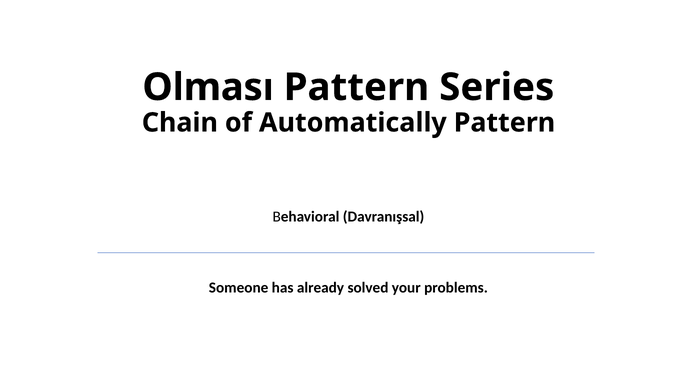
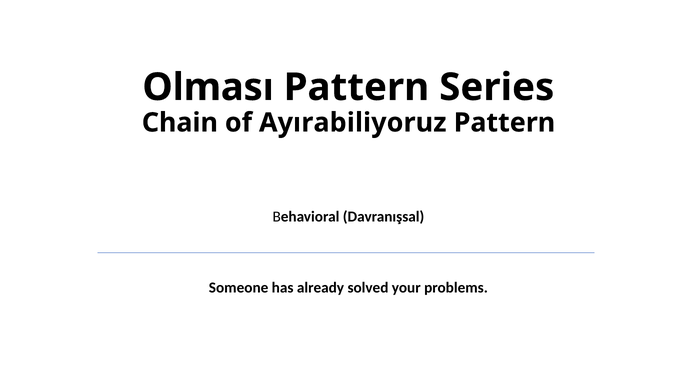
Automatically: Automatically -> Ayırabiliyoruz (353, 123)
